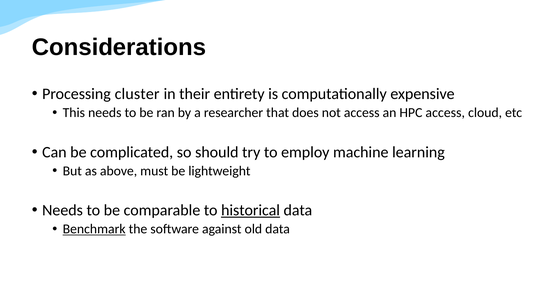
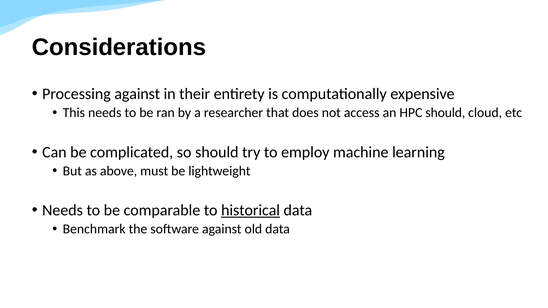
Processing cluster: cluster -> against (137, 94)
HPC access: access -> should (445, 113)
Benchmark underline: present -> none (94, 229)
